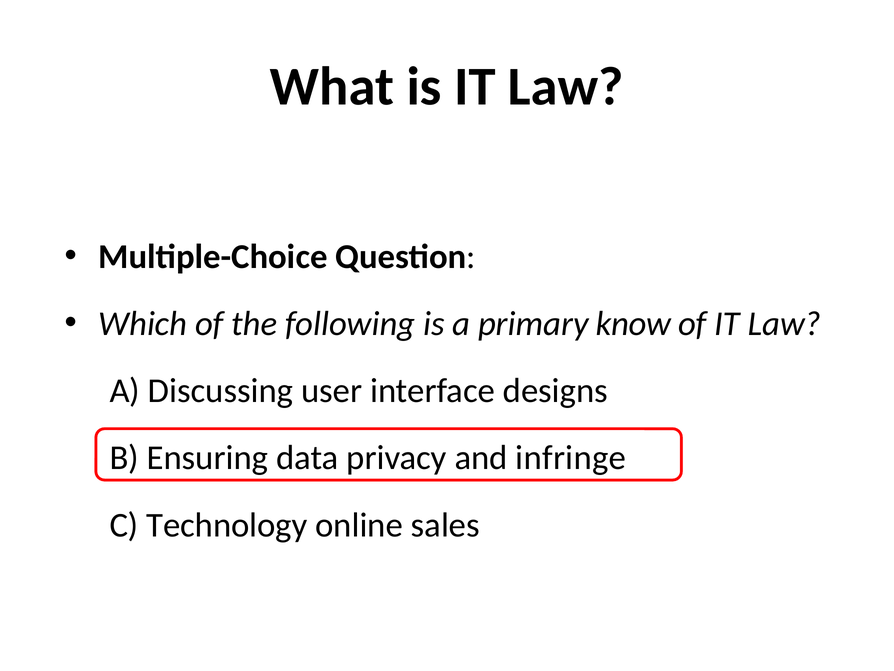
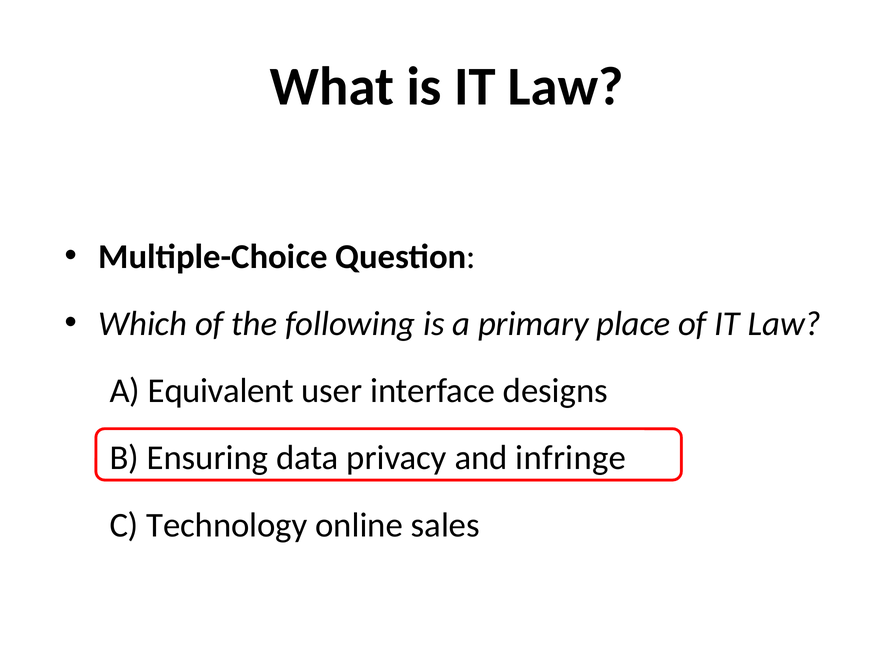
know: know -> place (633, 323)
Discussing: Discussing -> Equivalent (221, 391)
